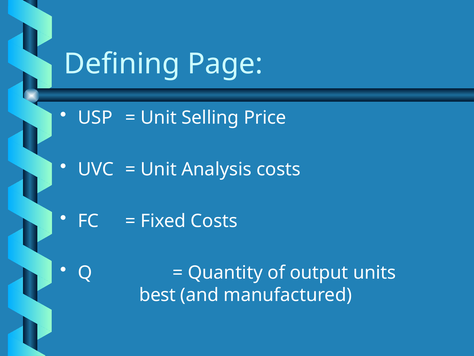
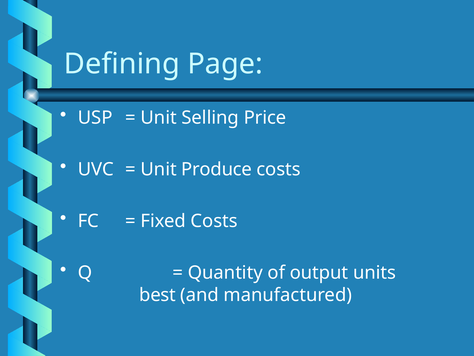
Analysis: Analysis -> Produce (217, 169)
